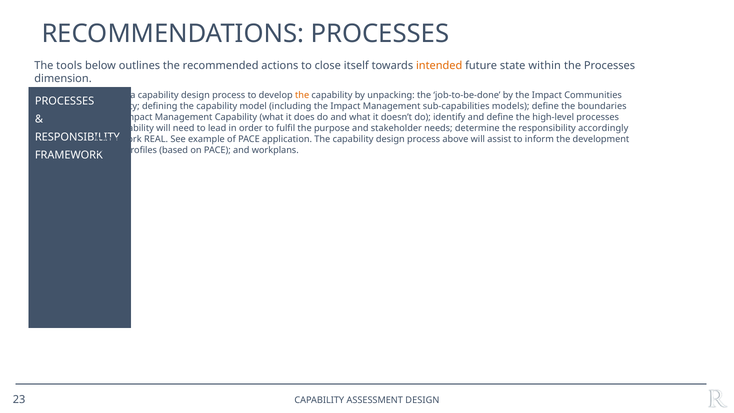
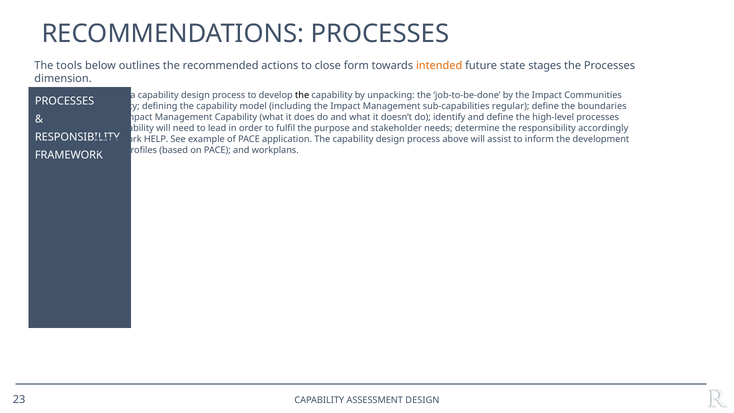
itself: itself -> form (356, 65)
within: within -> stages (545, 65)
the colour: orange -> black (302, 95)
models: models -> regular (511, 106)
REAL: REAL -> HELP (156, 139)
